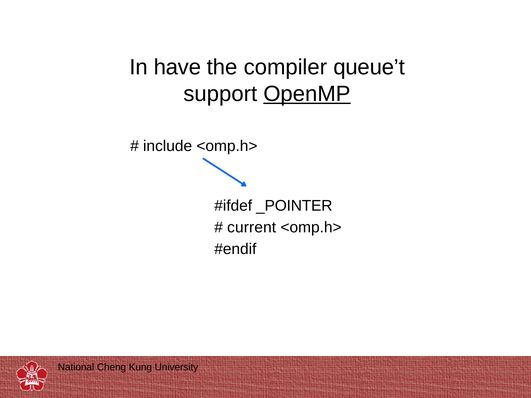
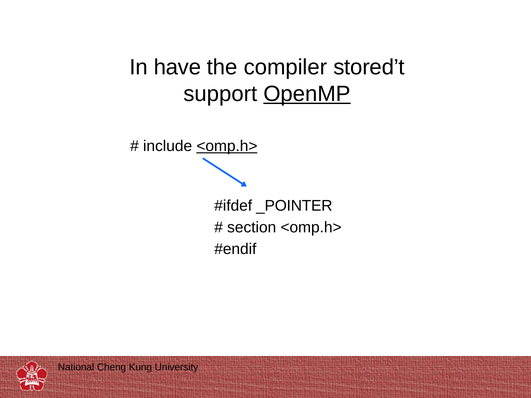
queue’t: queue’t -> stored’t (369, 67)
<omp.h> underline: none -> present (227, 146)
current: current -> section (252, 228)
